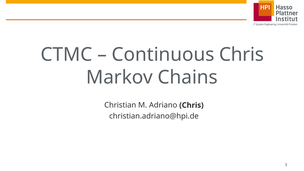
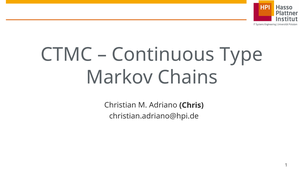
Continuous Chris: Chris -> Type (241, 55)
